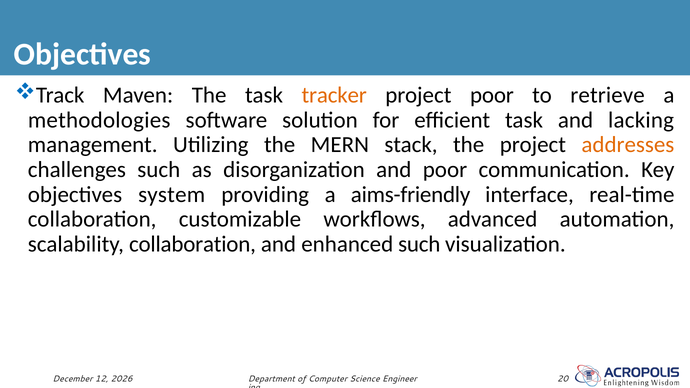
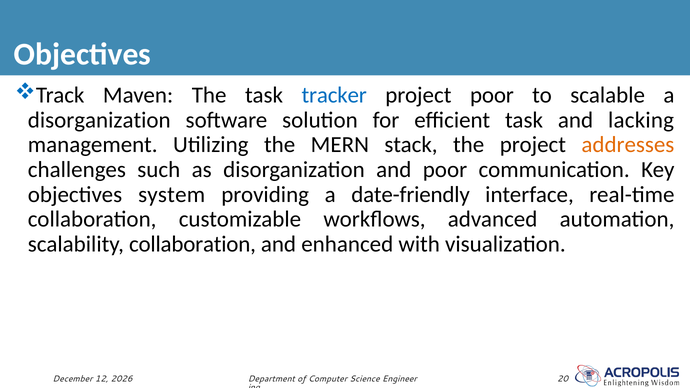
tracker colour: orange -> blue (334, 95)
retrieve: retrieve -> scalable (608, 95)
methodologies: methodologies -> disorganization (99, 120)
aims-friendly: aims-friendly -> date-friendly (411, 195)
enhanced such: such -> with (419, 244)
